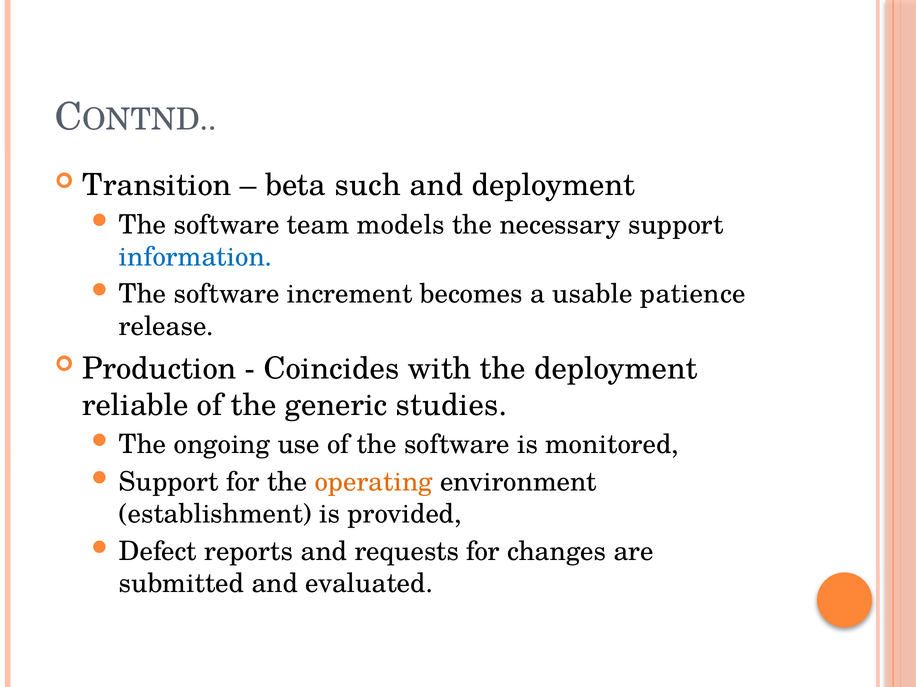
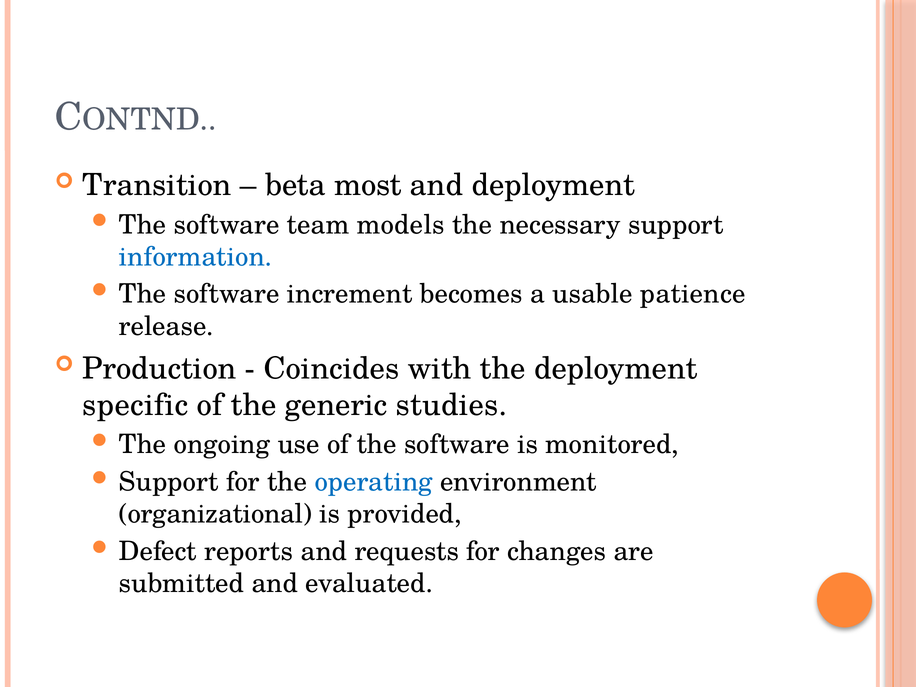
such: such -> most (368, 185)
reliable: reliable -> specific (135, 405)
operating colour: orange -> blue (374, 482)
establishment: establishment -> organizational (216, 514)
